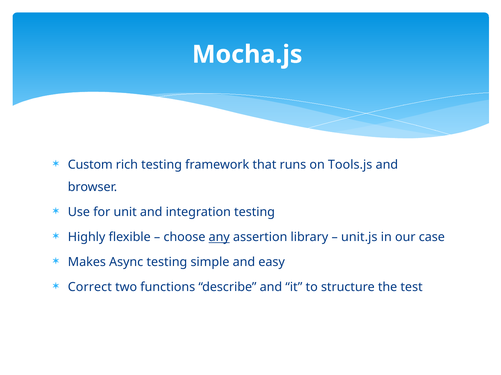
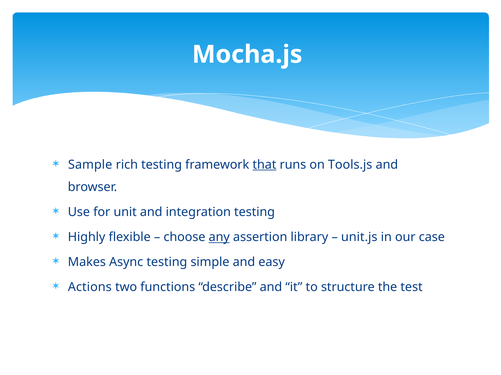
Custom: Custom -> Sample (90, 165)
that underline: none -> present (264, 165)
Correct: Correct -> Actions (90, 288)
